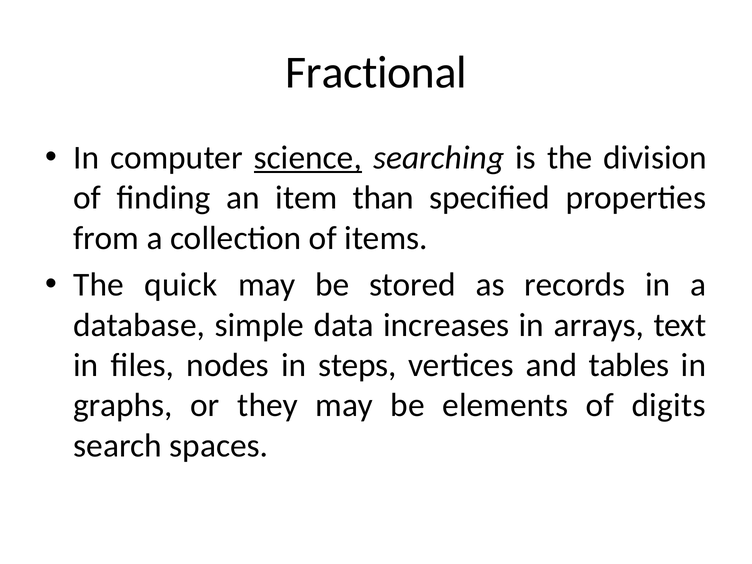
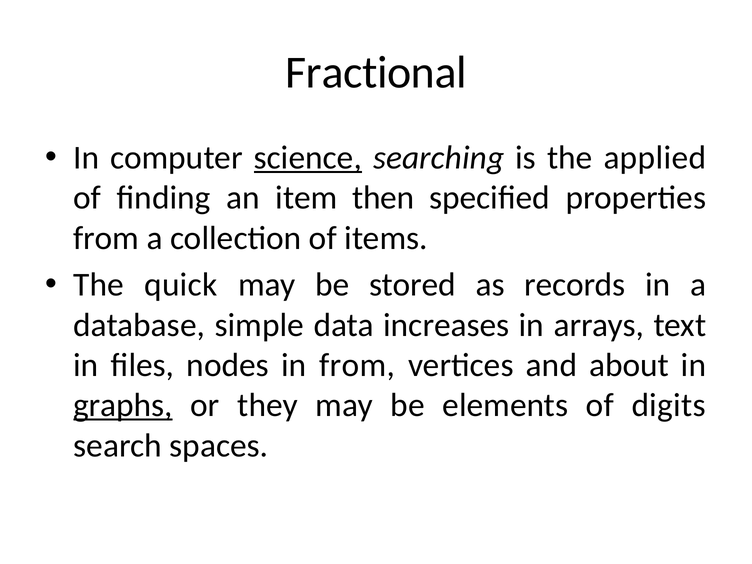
division: division -> applied (655, 158)
than: than -> then (383, 198)
in steps: steps -> from (357, 365)
tables: tables -> about (629, 365)
graphs underline: none -> present (123, 405)
